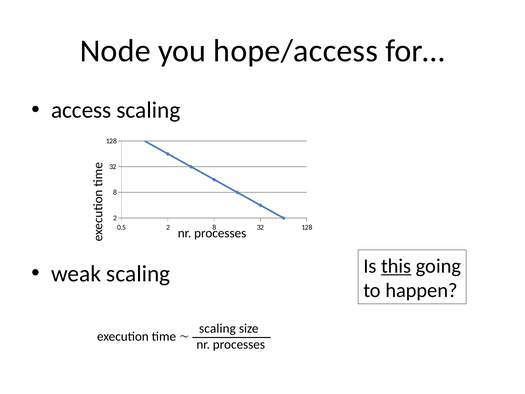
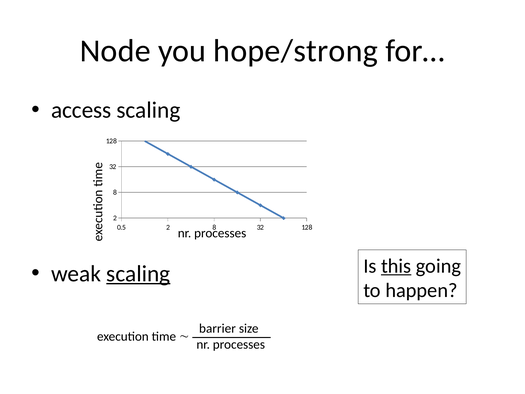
hope/access: hope/access -> hope/strong (296, 51)
scaling underline: none -> present (138, 274)
scaling: scaling -> barrier (217, 328)
